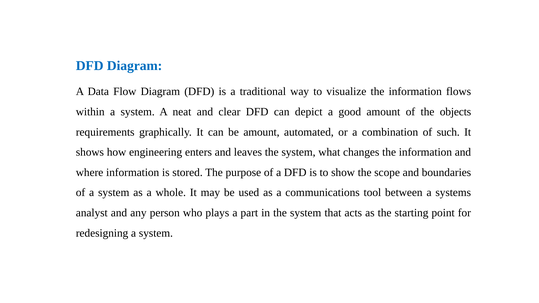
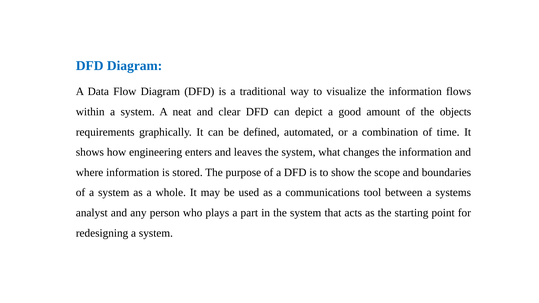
be amount: amount -> defined (261, 132)
such: such -> time (448, 132)
